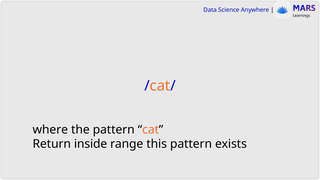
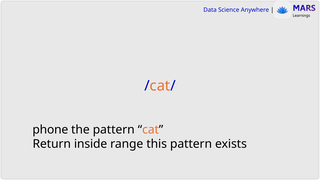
where: where -> phone (50, 130)
